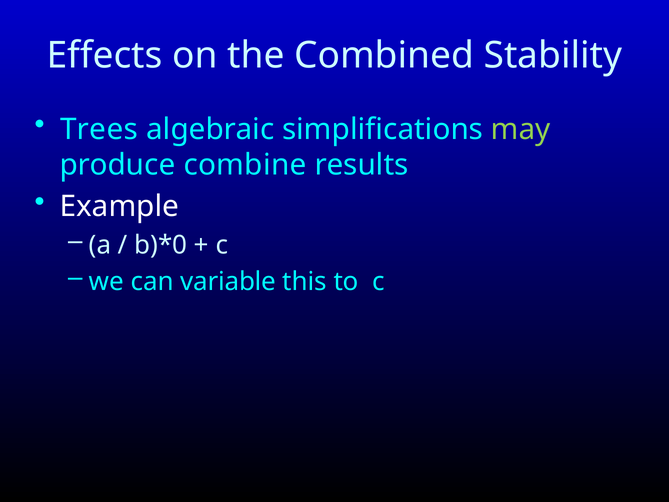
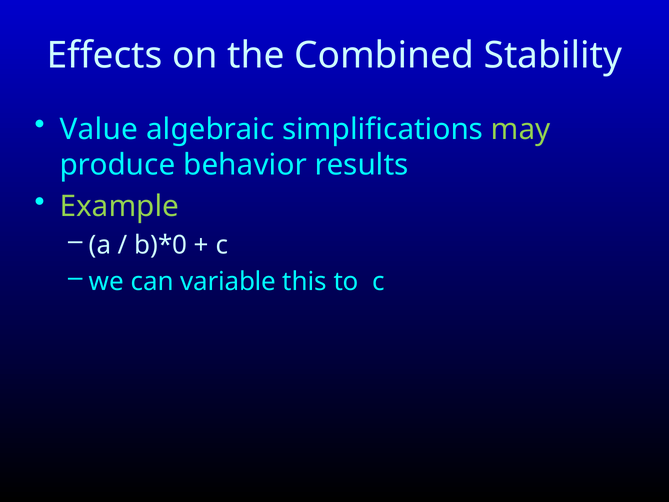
Trees: Trees -> Value (99, 129)
combine: combine -> behavior (245, 165)
Example colour: white -> light green (119, 207)
